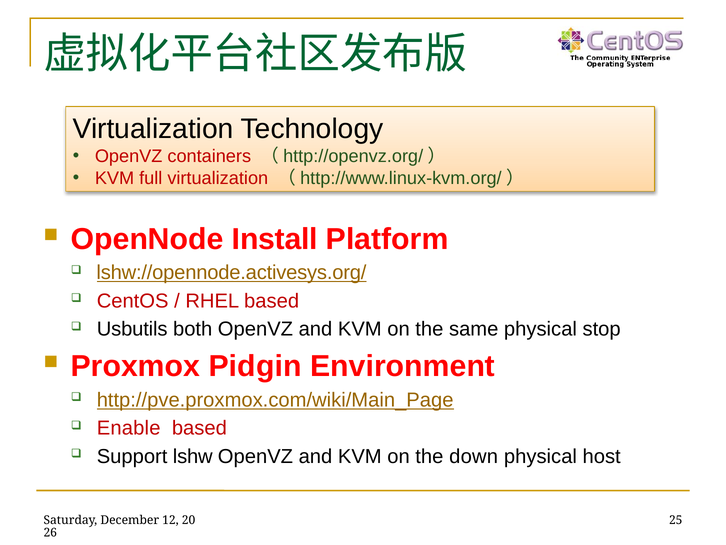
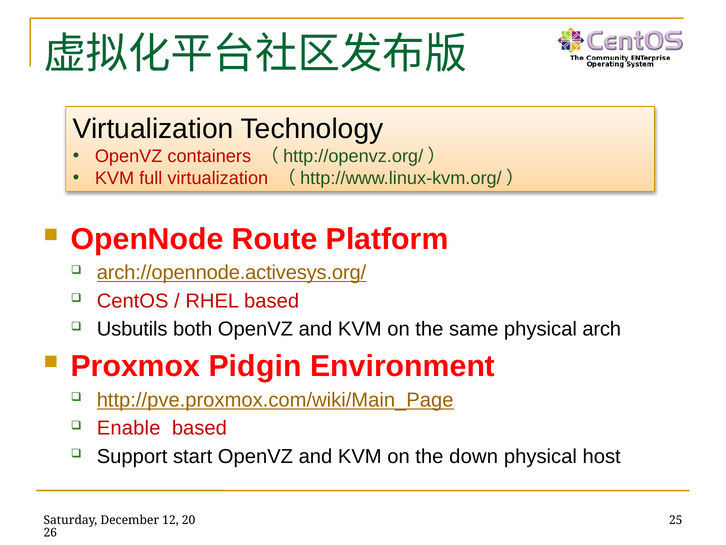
Install: Install -> Route (275, 239)
lshw://opennode.activesys.org/: lshw://opennode.activesys.org/ -> arch://opennode.activesys.org/ (231, 273)
stop: stop -> arch (602, 329)
lshw: lshw -> start (193, 456)
